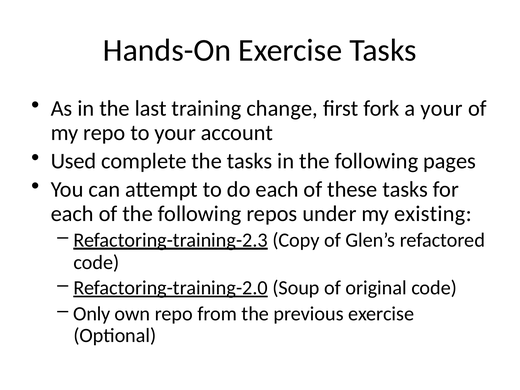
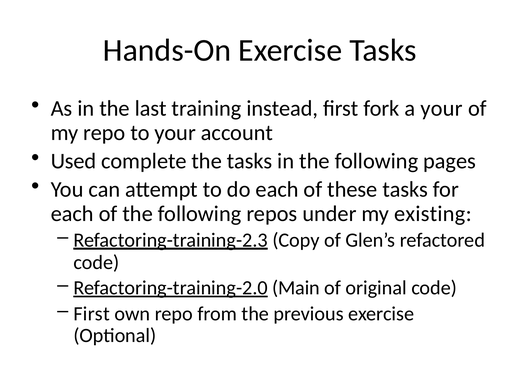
change: change -> instead (282, 109)
Soup: Soup -> Main (296, 288)
Only: Only -> First (92, 314)
